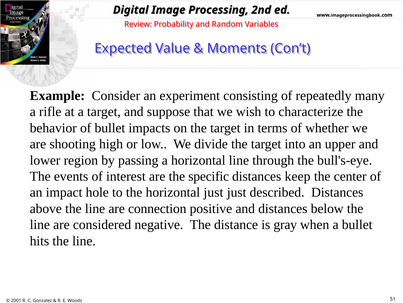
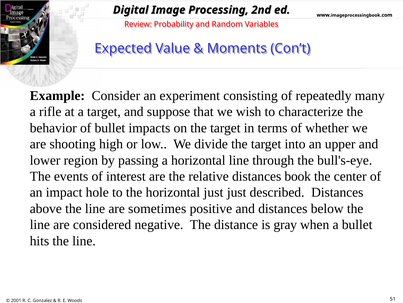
specific: specific -> relative (209, 176)
keep: keep -> book (298, 176)
connection: connection -> sometimes (157, 208)
